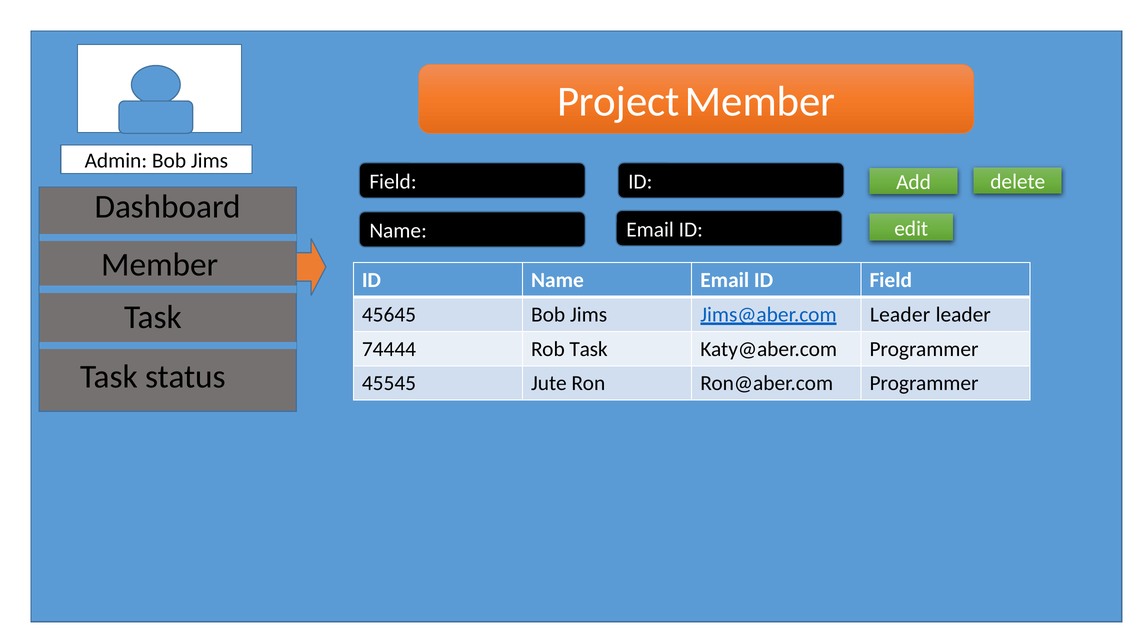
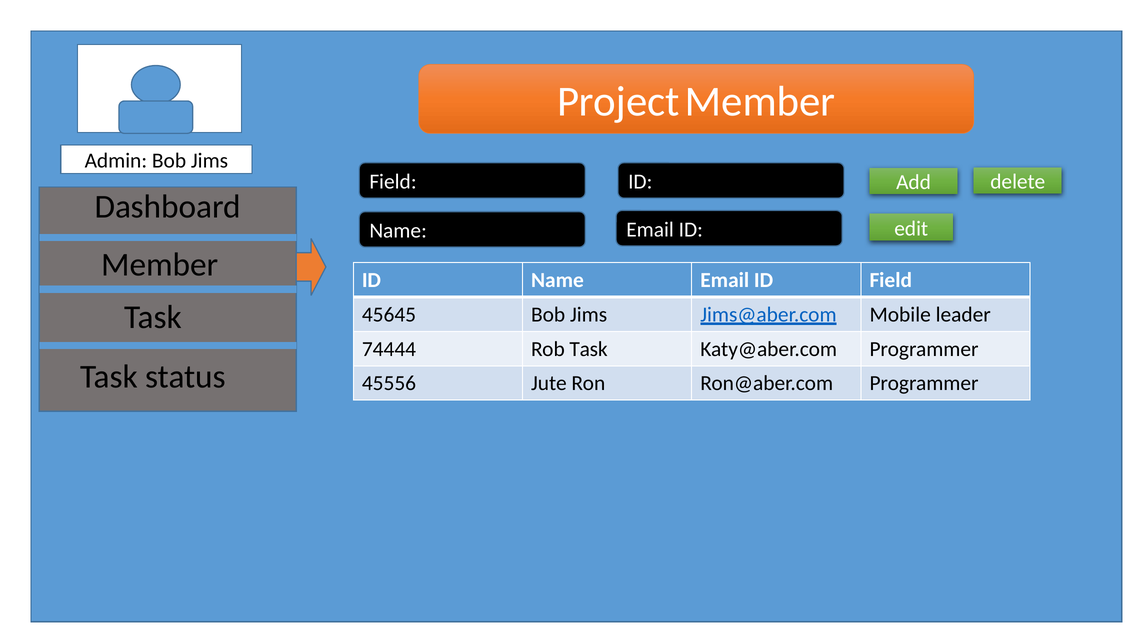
Jims@aber.com Leader: Leader -> Mobile (900, 315)
45545: 45545 -> 45556 (389, 384)
